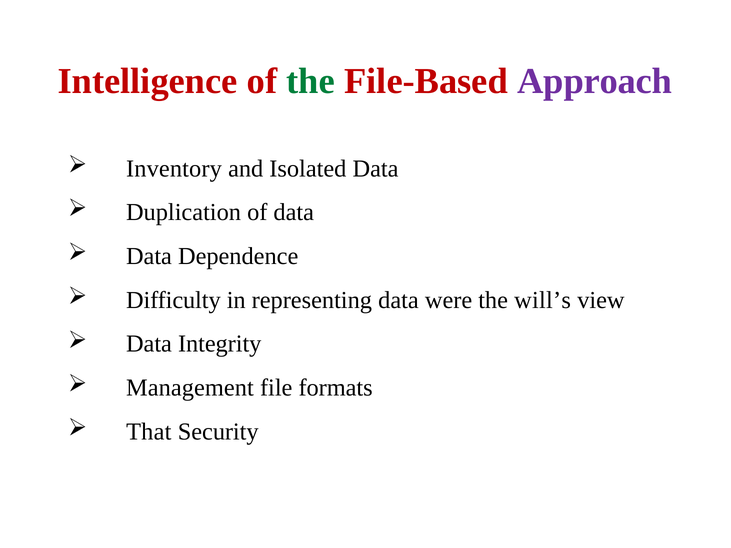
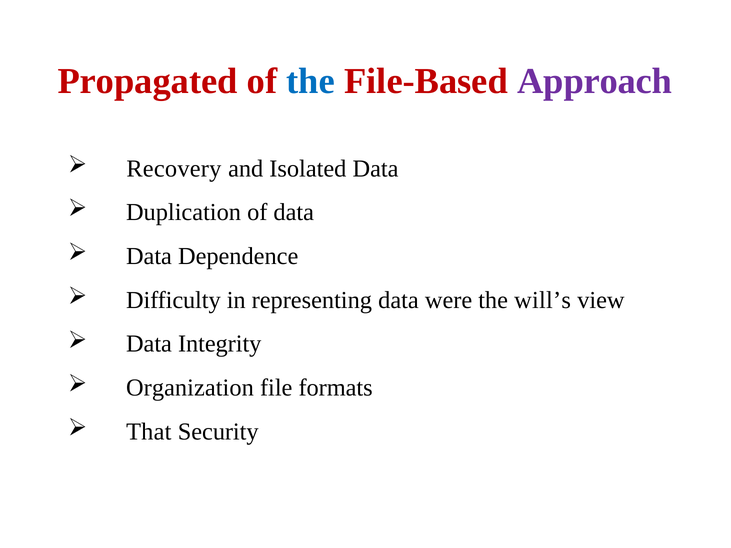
Intelligence: Intelligence -> Propagated (148, 81)
the colour: green -> blue (311, 81)
Inventory: Inventory -> Recovery (174, 169)
Management: Management -> Organization (190, 388)
